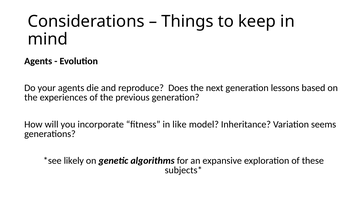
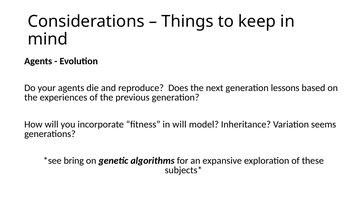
in like: like -> will (179, 125)
likely: likely -> bring (74, 161)
